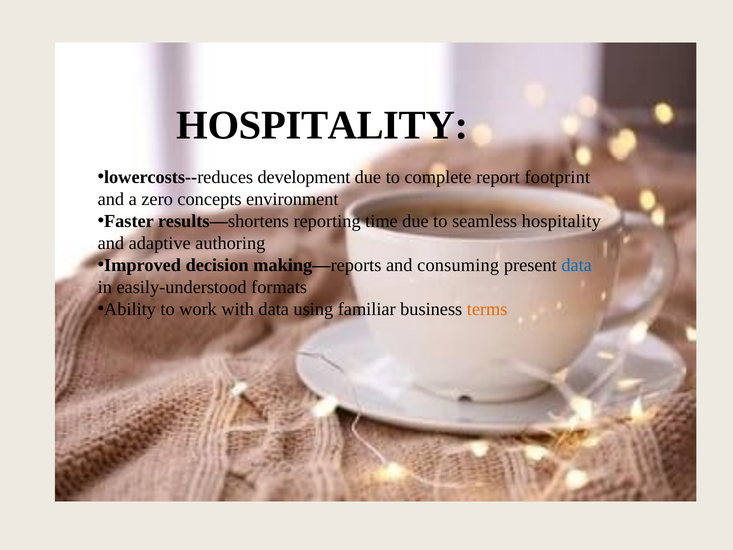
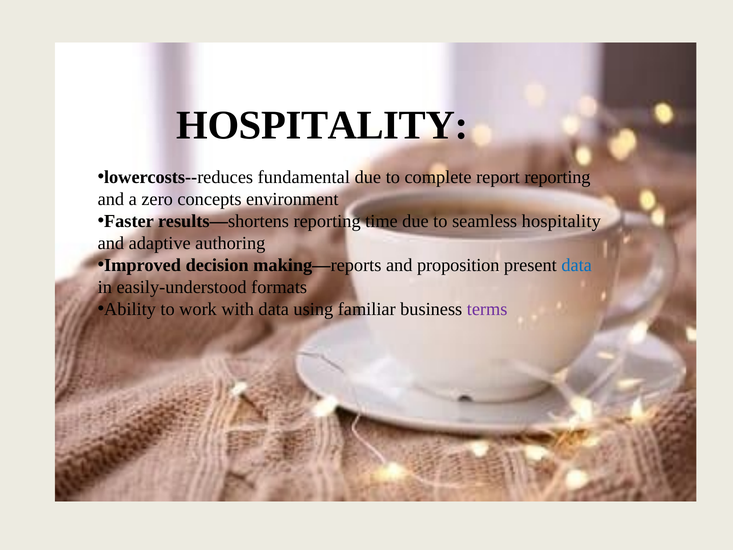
development: development -> fundamental (304, 177)
report footprint: footprint -> reporting (557, 177)
consuming: consuming -> proposition (458, 265)
terms colour: orange -> purple (487, 309)
